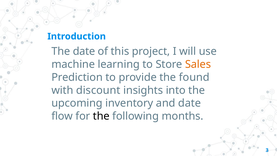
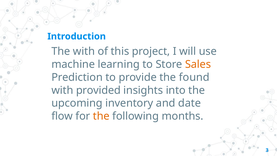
The date: date -> with (84, 51)
discount: discount -> provided (98, 90)
the colour: black -> orange (101, 116)
